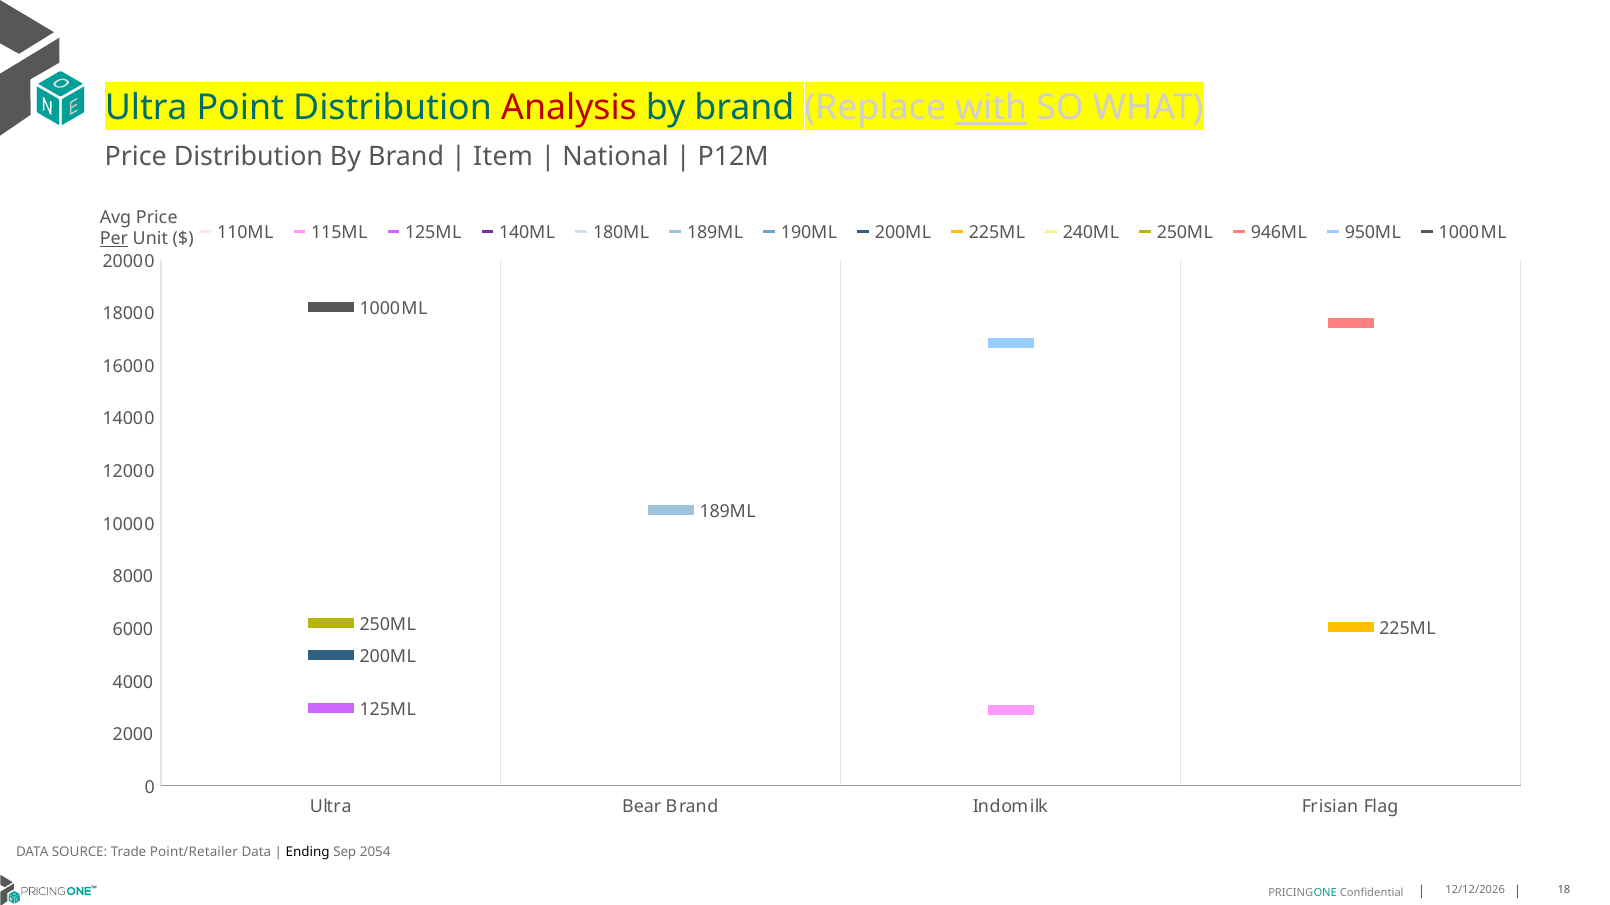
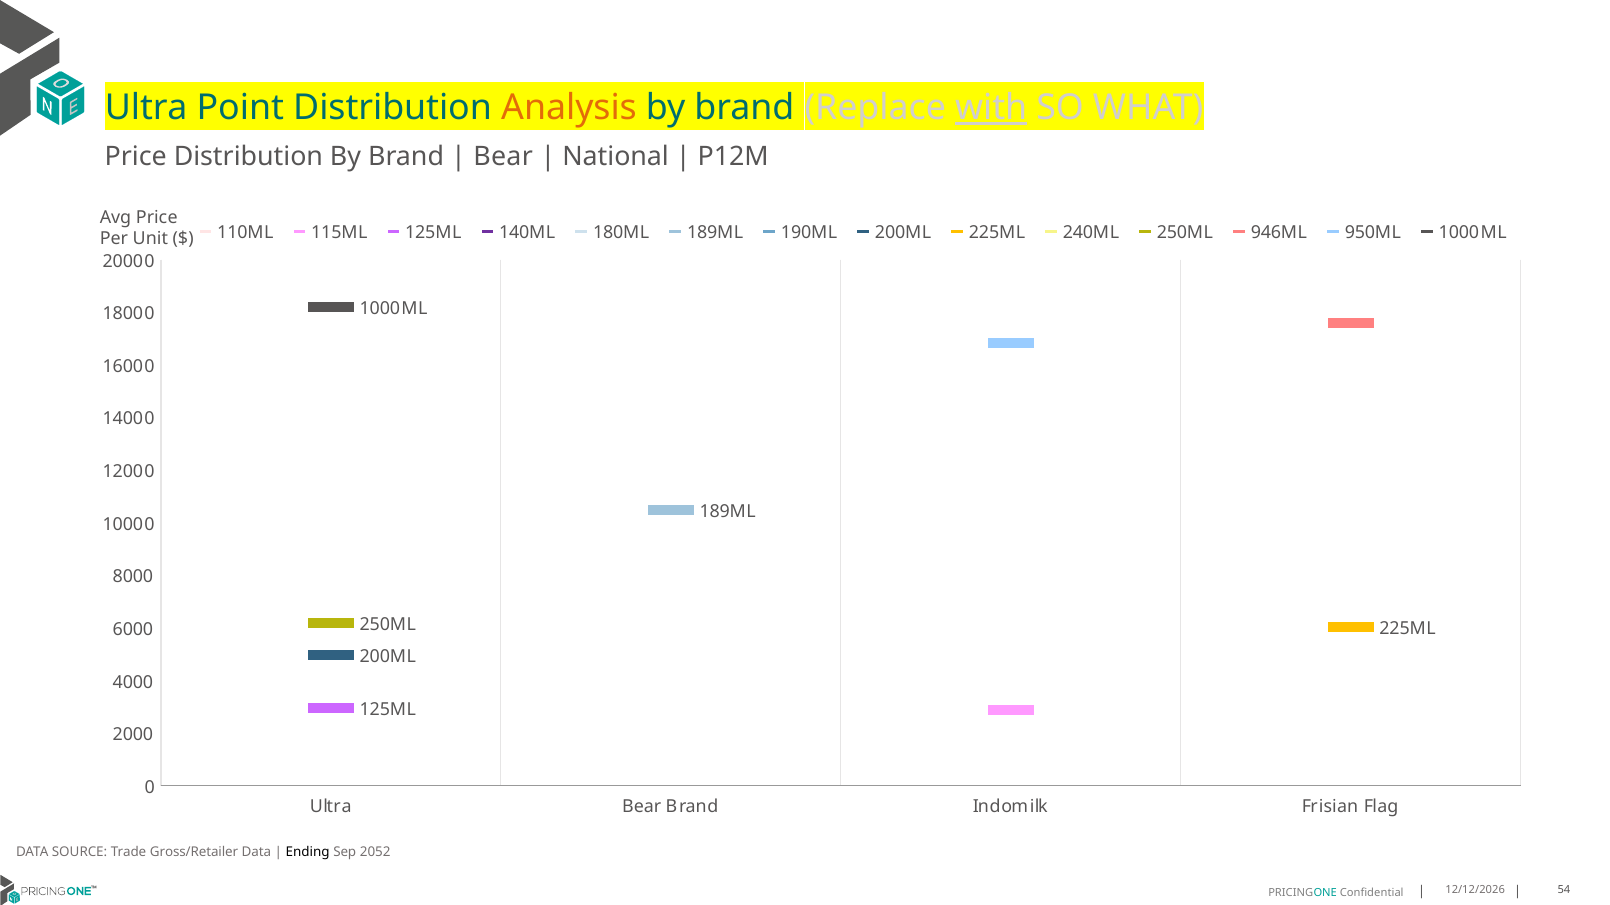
Analysis colour: red -> orange (569, 108)
Item: Item -> Bear (503, 157)
Per underline: present -> none (114, 239)
Point/Retailer: Point/Retailer -> Gross/Retailer (194, 853)
2054: 2054 -> 2052 (375, 853)
18: 18 -> 54 (1564, 890)
